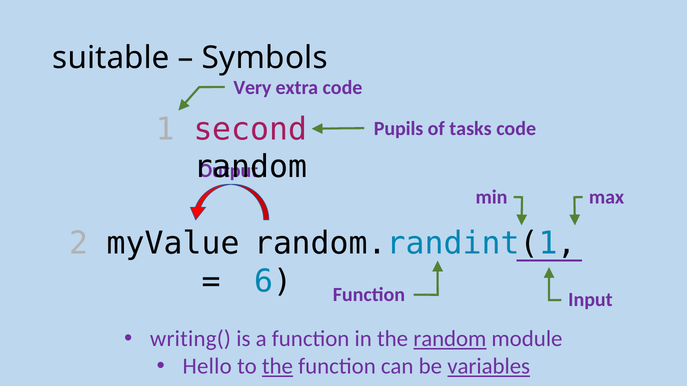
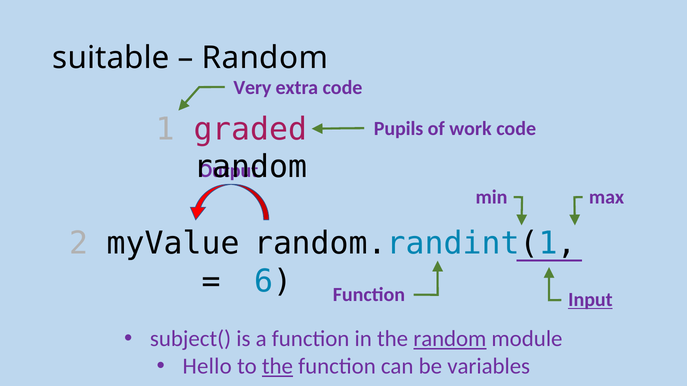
Symbols: Symbols -> Random (265, 58)
second: second -> graded (250, 129)
tasks: tasks -> work (471, 129)
Input underline: none -> present (590, 300)
writing(: writing( -> subject( (191, 339)
variables underline: present -> none (489, 367)
